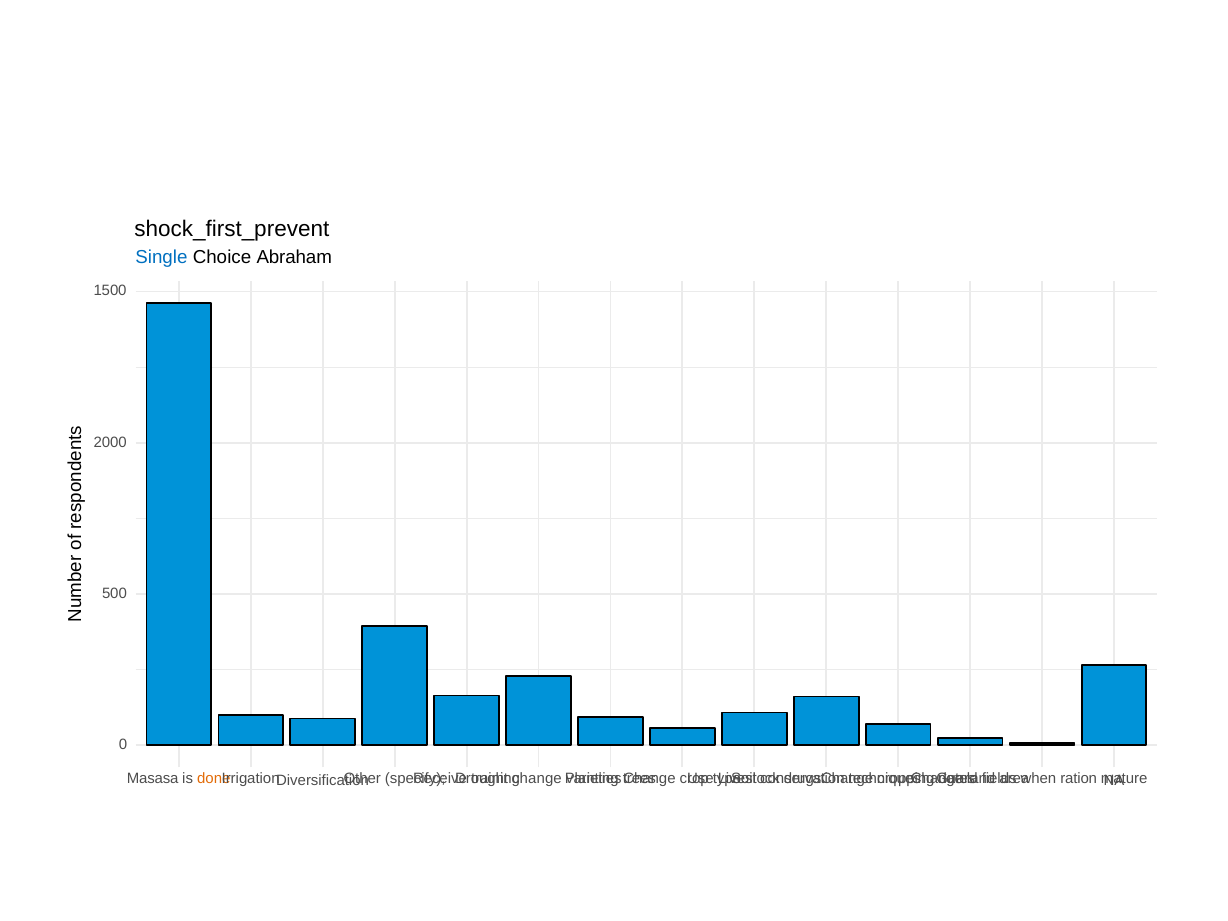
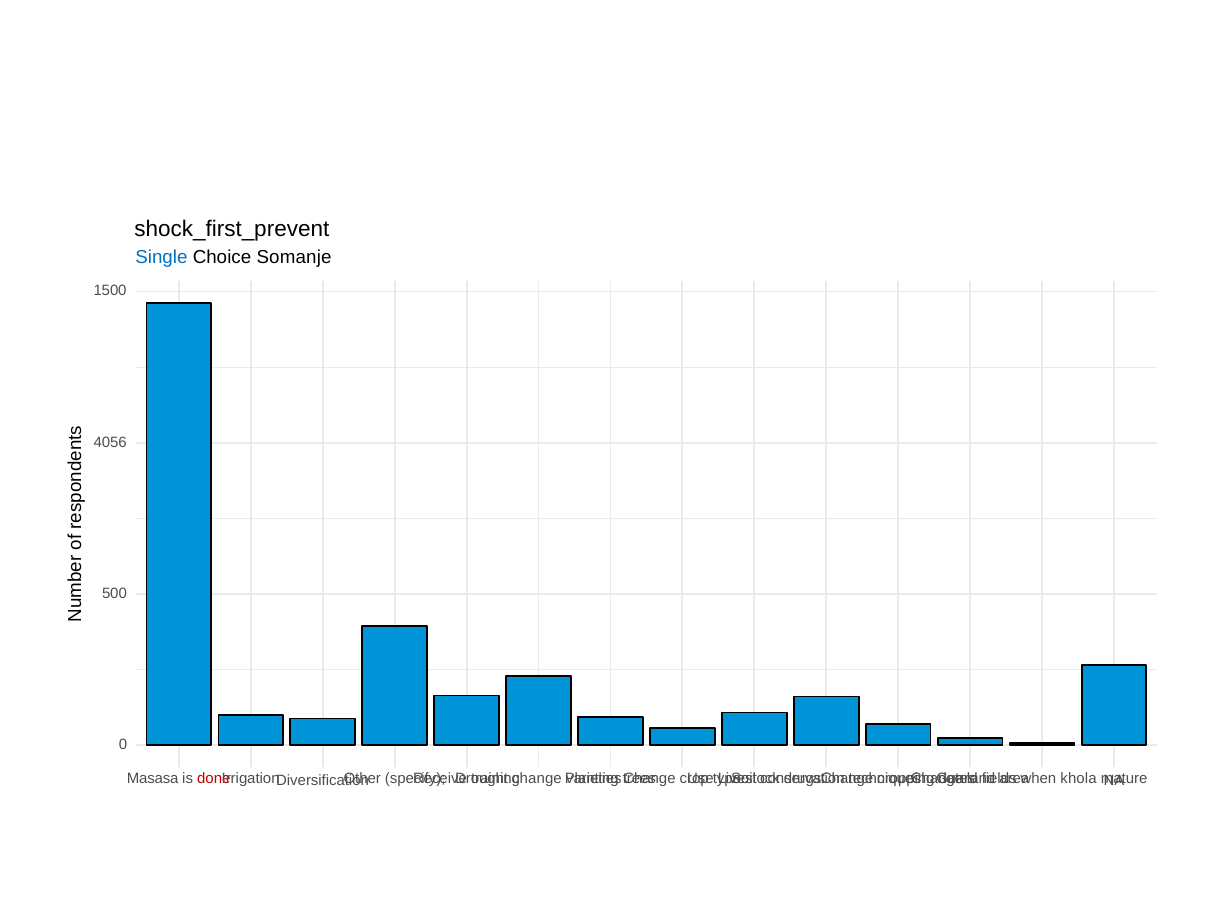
Abraham: Abraham -> Somanje (294, 258)
2000: 2000 -> 4056 (110, 442)
done colour: orange -> red (214, 779)
ration: ration -> khola (1079, 779)
